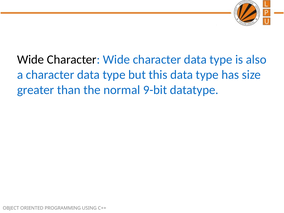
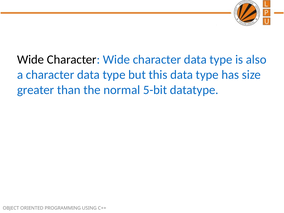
9-bit: 9-bit -> 5-bit (155, 90)
